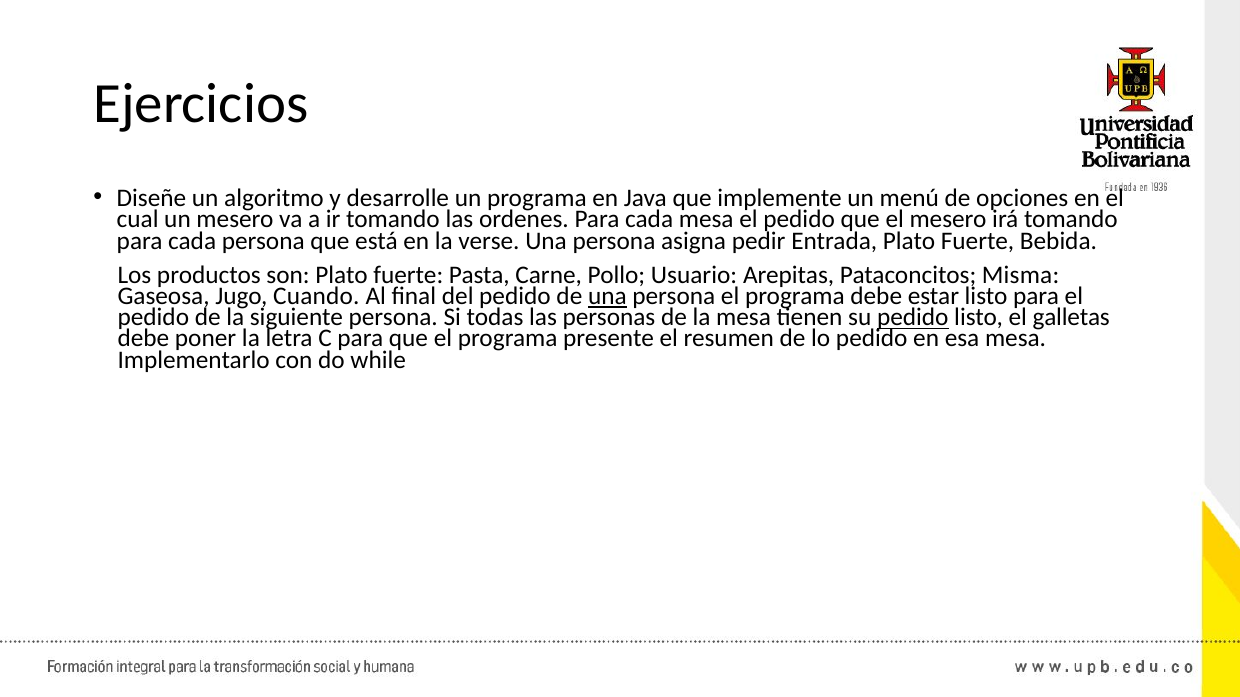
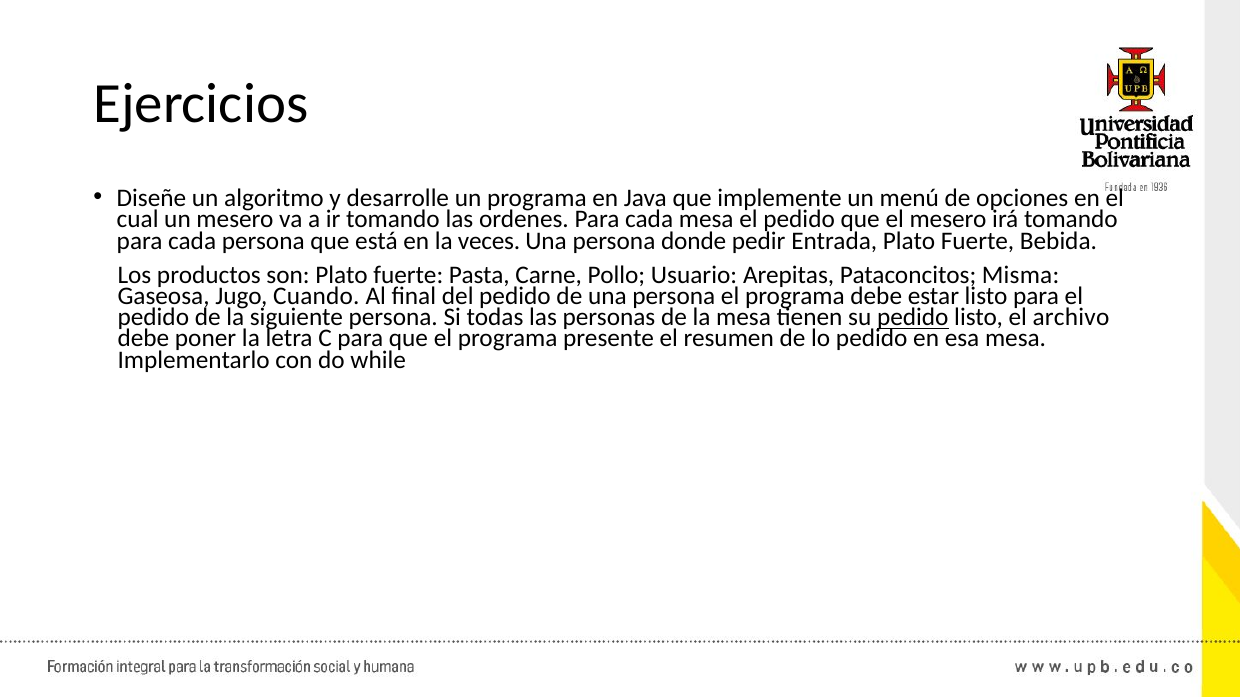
verse: verse -> veces (489, 241)
asigna: asigna -> donde (694, 241)
una underline: present -> none (607, 296)
galletas: galletas -> archivo (1071, 318)
